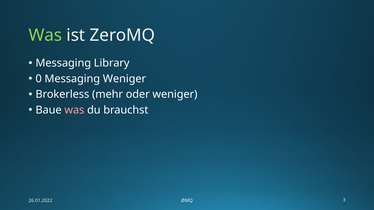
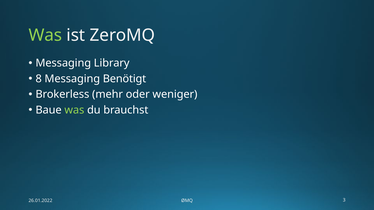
0: 0 -> 8 (39, 79)
Messaging Weniger: Weniger -> Benötigt (125, 79)
was colour: pink -> light green (74, 110)
